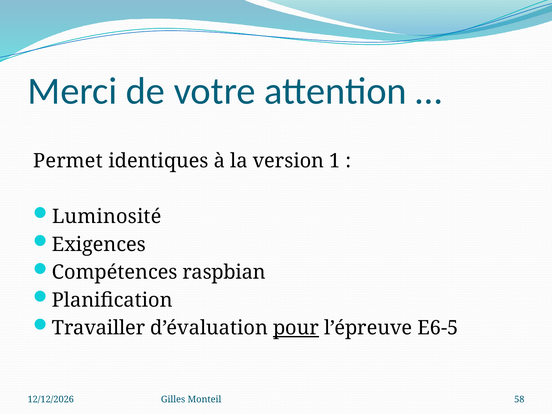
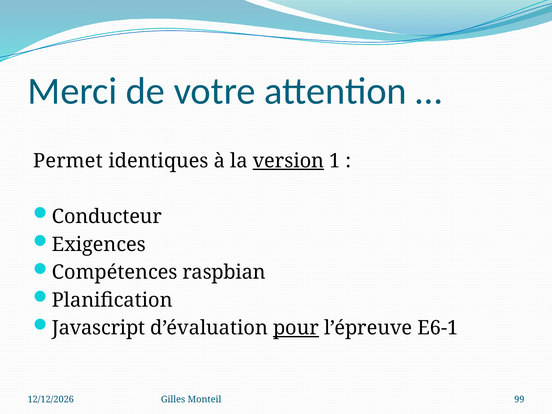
version underline: none -> present (288, 161)
Luminosité: Luminosité -> Conducteur (107, 217)
Travailler: Travailler -> Javascript (99, 328)
E6-5: E6-5 -> E6-1 (438, 328)
58: 58 -> 99 (519, 399)
